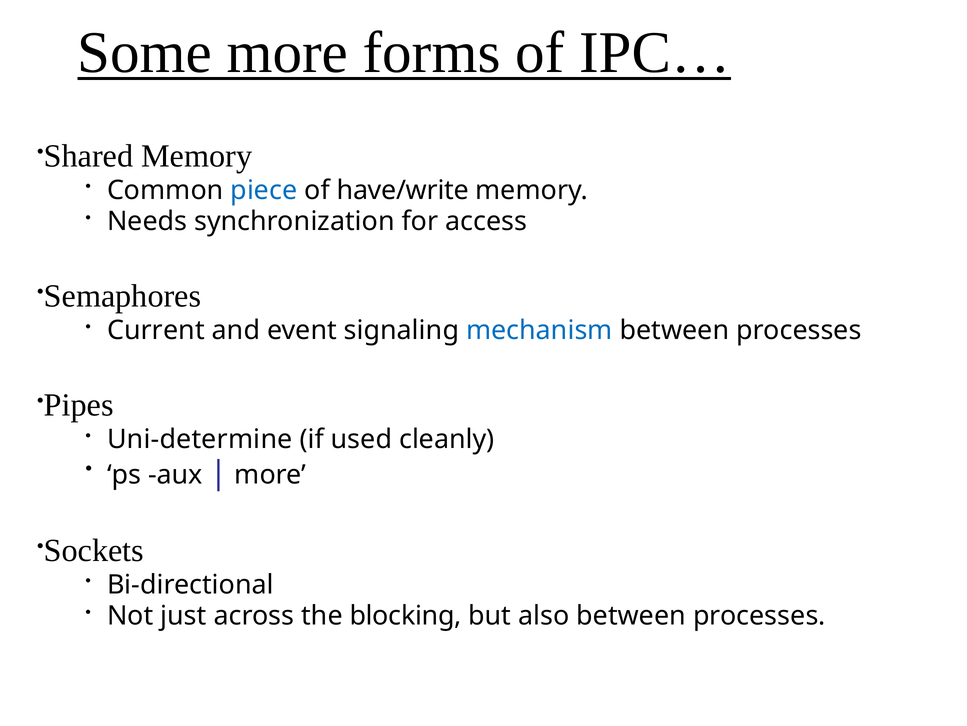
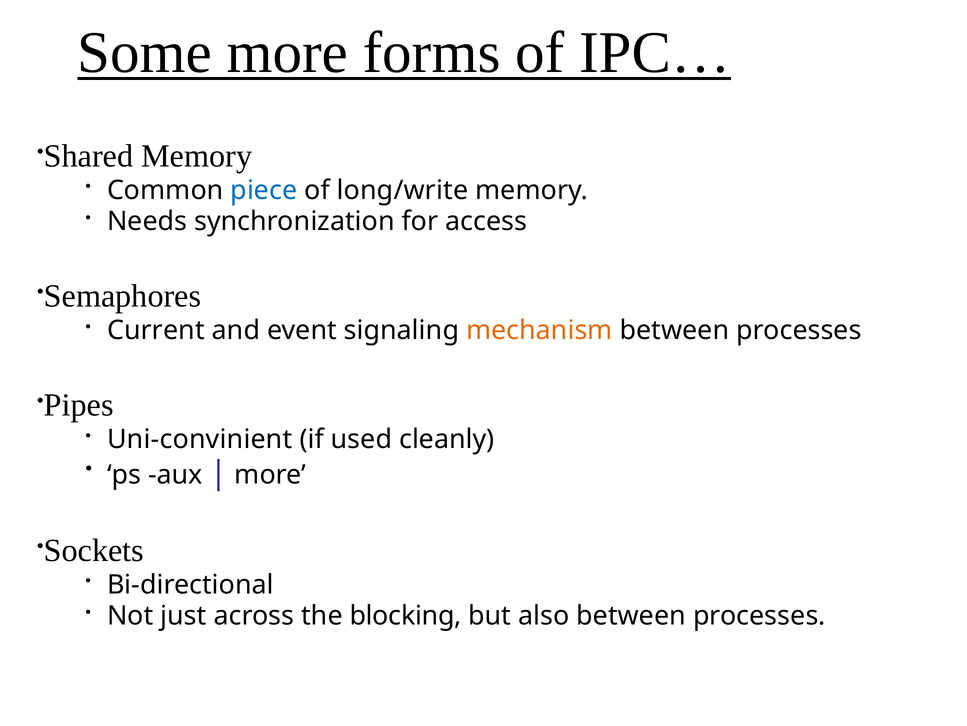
have/write: have/write -> long/write (403, 190)
mechanism colour: blue -> orange (539, 330)
Uni-determine: Uni-determine -> Uni-convinient (200, 439)
